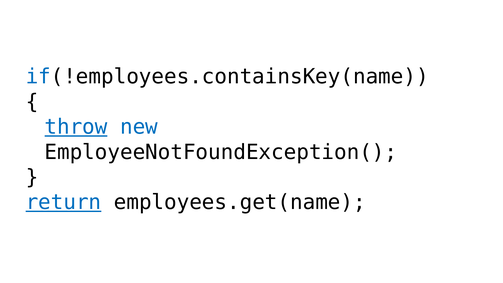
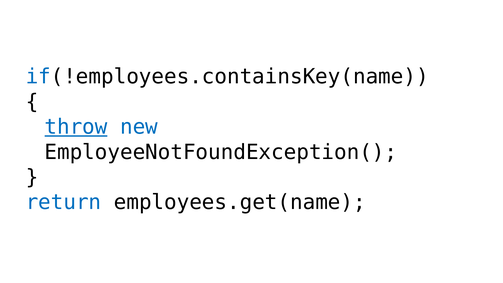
return underline: present -> none (63, 202)
